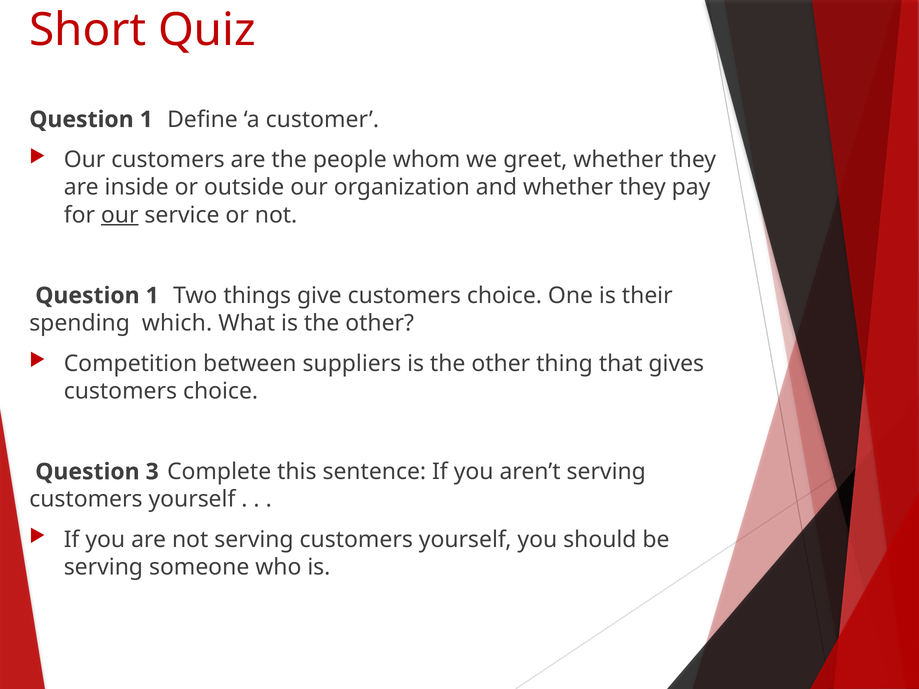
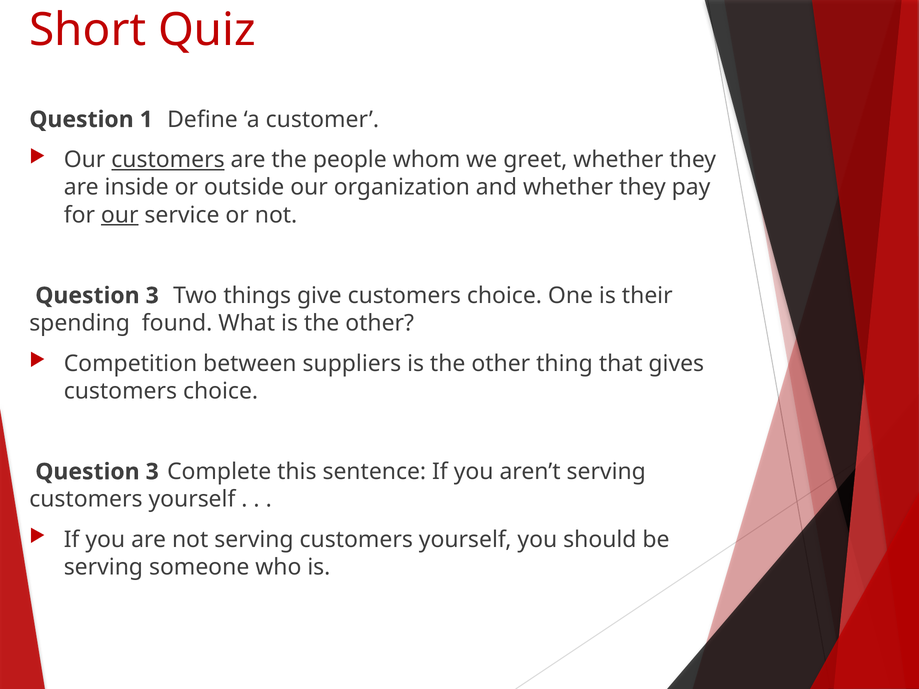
customers underline: none -> present (168, 160)
1: 1 -> 3 (152, 296)
which: which -> found (177, 323)
